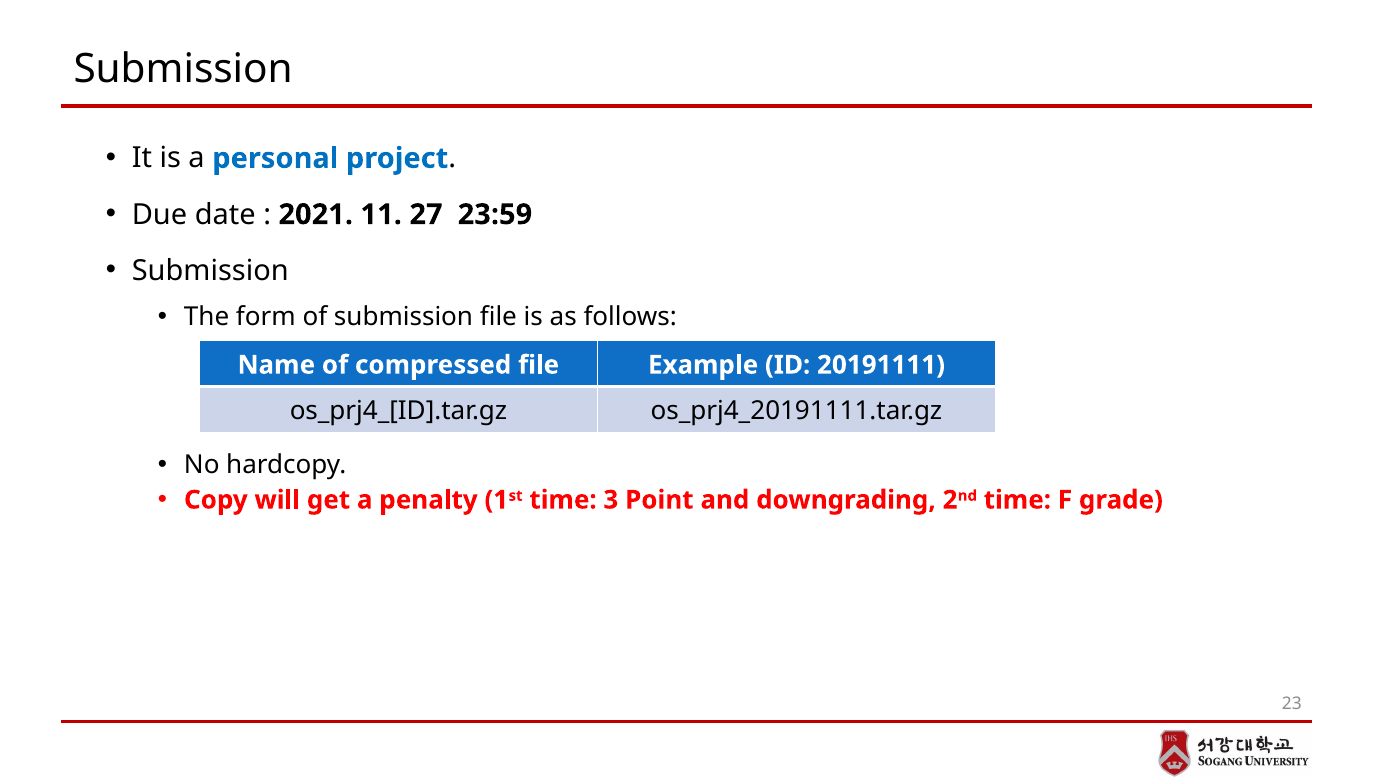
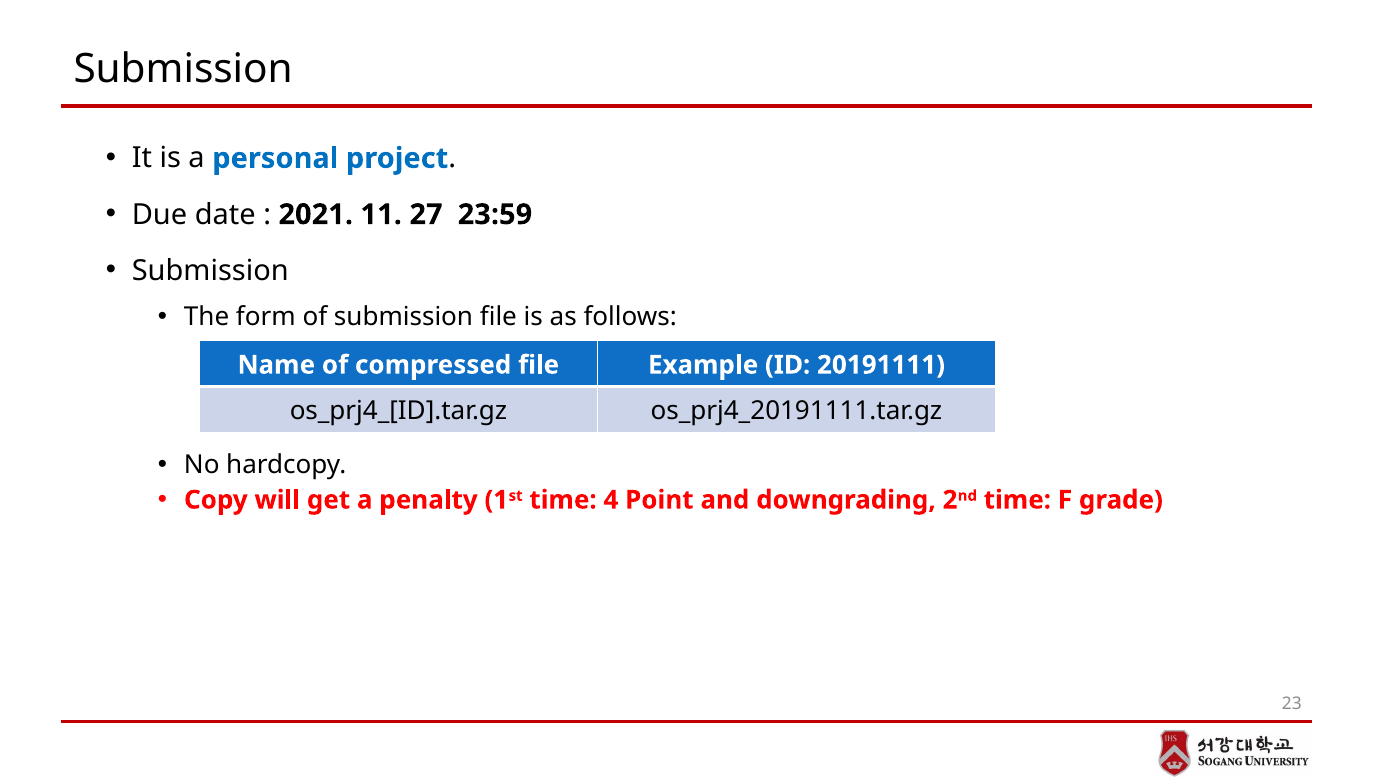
3: 3 -> 4 (611, 500)
